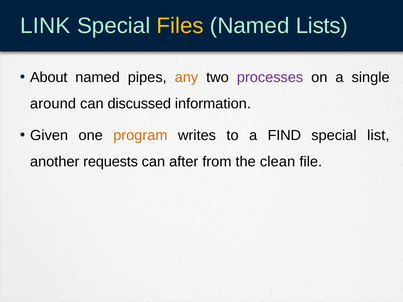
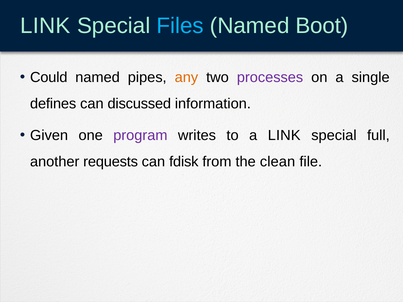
Files colour: yellow -> light blue (180, 26)
Lists: Lists -> Boot (322, 26)
About: About -> Could (49, 78)
around: around -> defines (53, 104)
program colour: orange -> purple (140, 136)
a FIND: FIND -> LINK (284, 136)
list: list -> full (378, 136)
after: after -> fdisk (184, 162)
